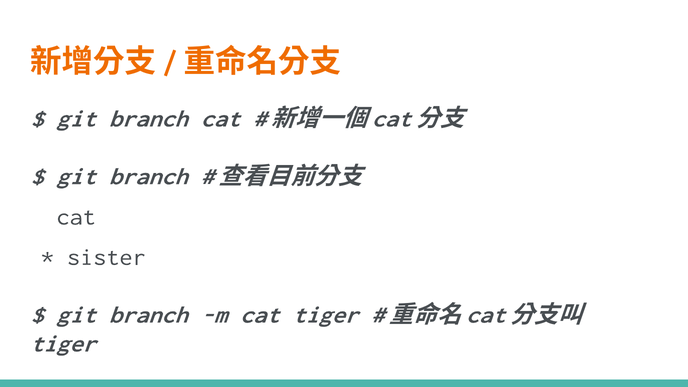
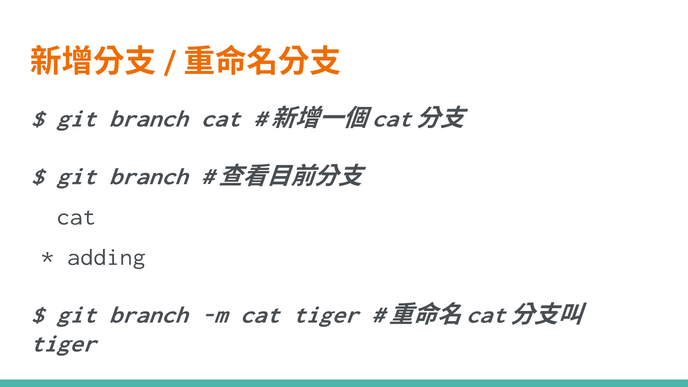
sister: sister -> adding (106, 257)
